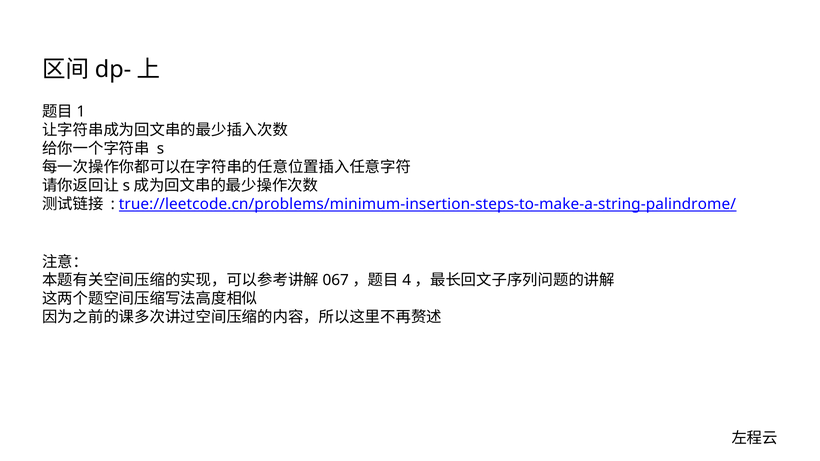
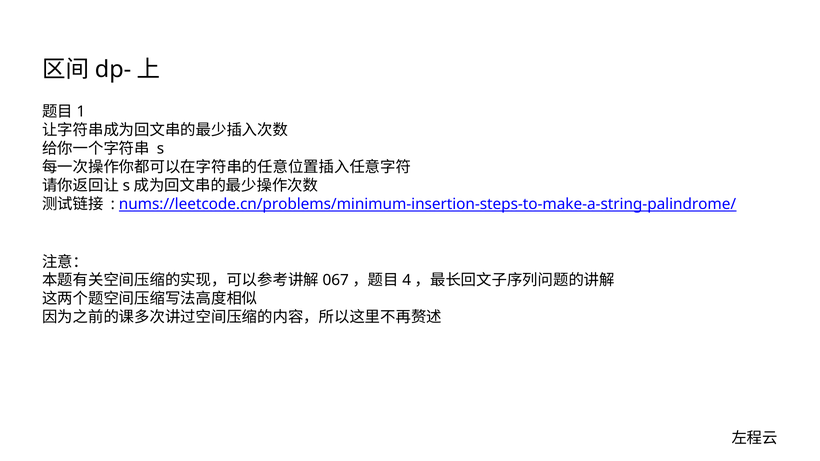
true://leetcode.cn/problems/minimum-insertion-steps-to-make-a-string-palindrome/: true://leetcode.cn/problems/minimum-insertion-steps-to-make-a-string-palindrome/ -> nums://leetcode.cn/problems/minimum-insertion-steps-to-make-a-string-palindrome/ (427, 204)
